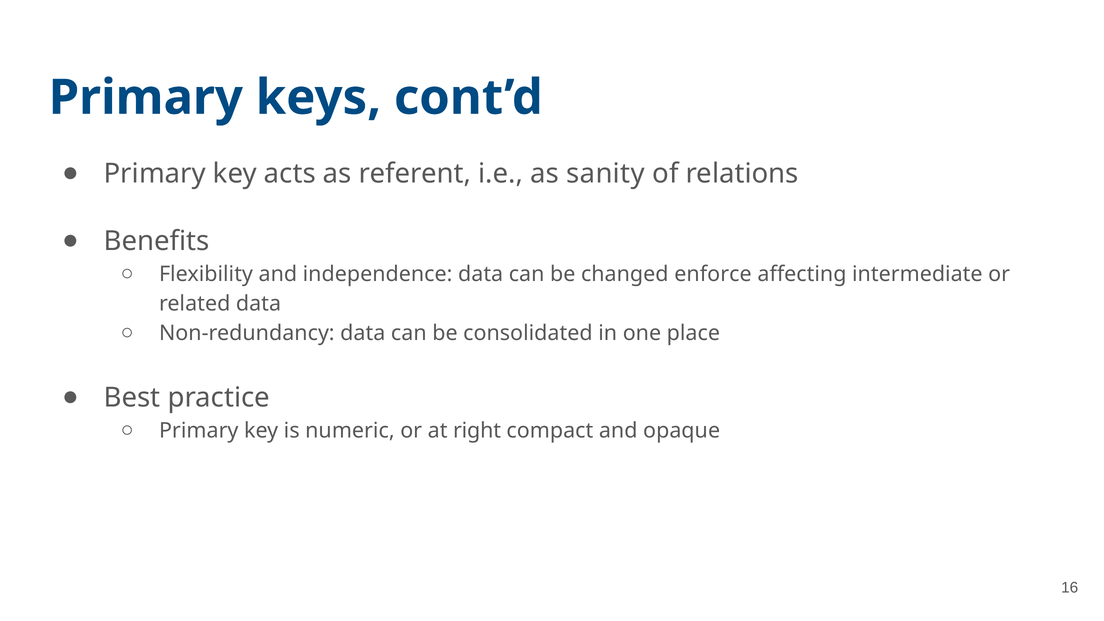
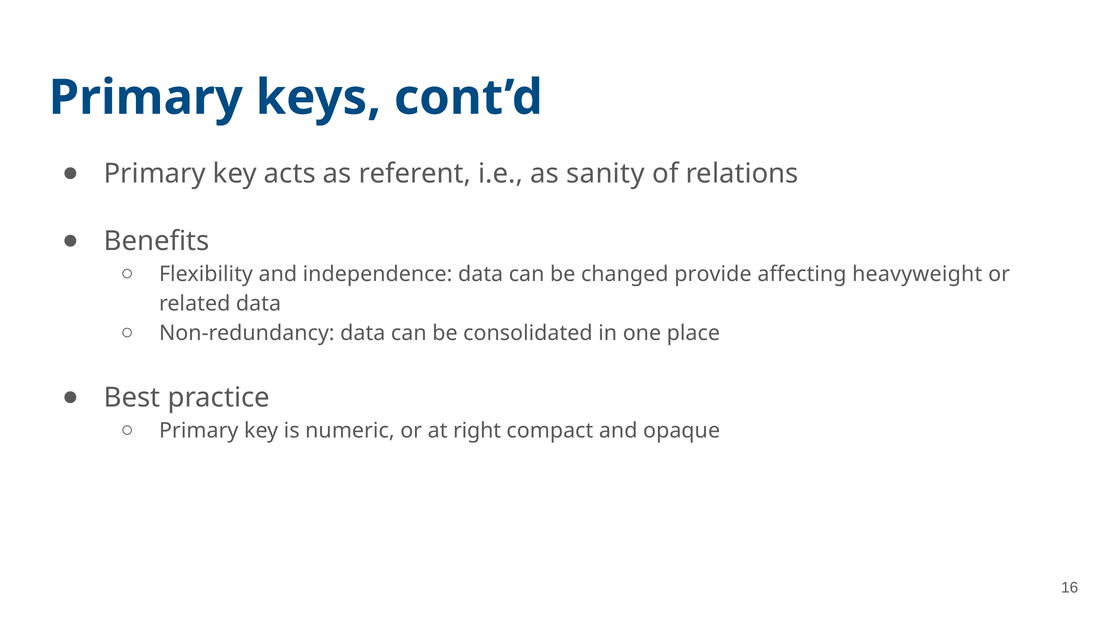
enforce: enforce -> provide (713, 274)
intermediate: intermediate -> heavyweight (917, 274)
